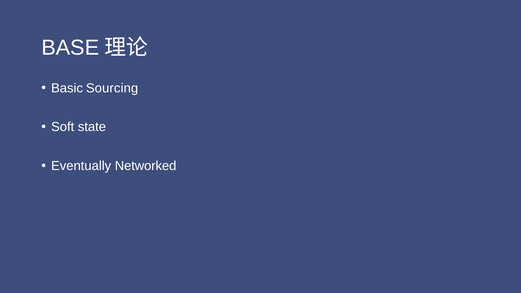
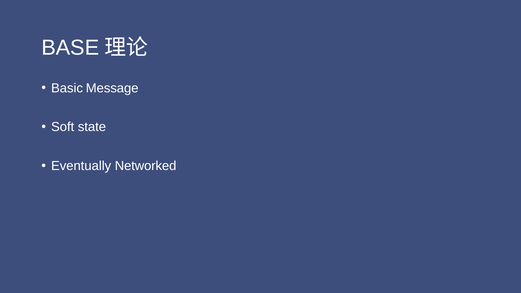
Sourcing: Sourcing -> Message (112, 88)
